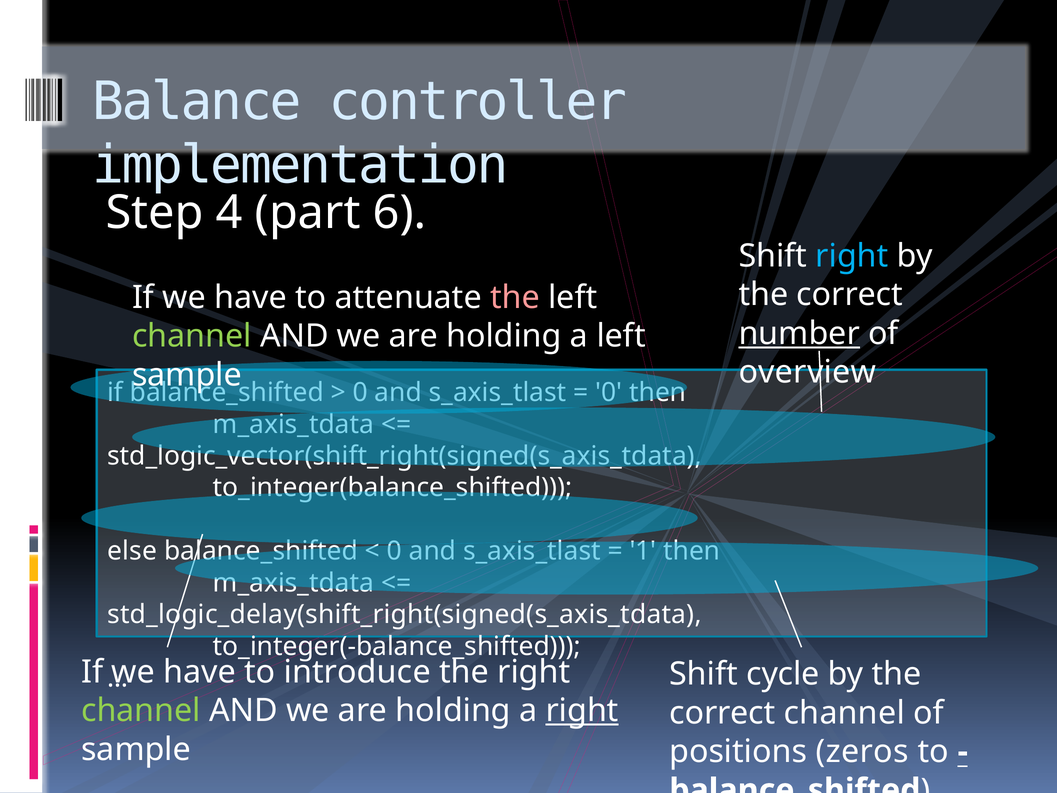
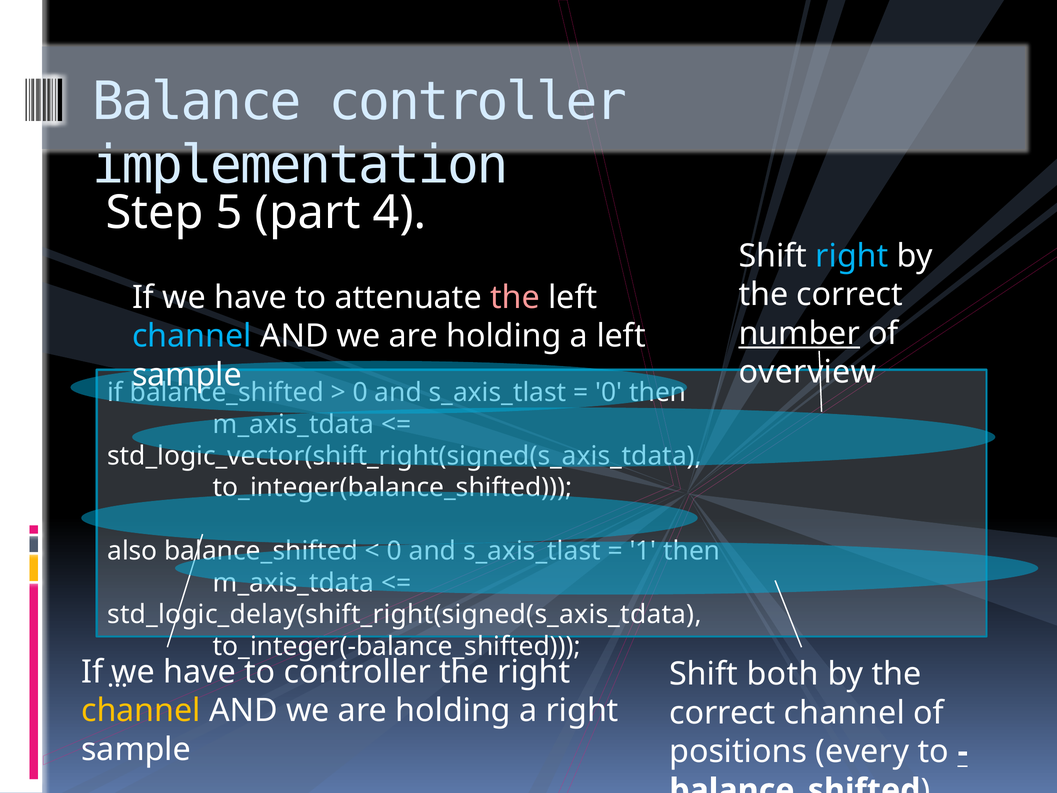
4: 4 -> 5 (229, 213)
6: 6 -> 4 (400, 213)
channel colour: light green -> light blue (192, 336)
else: else -> also (132, 551)
to introduce: introduce -> controller (357, 672)
cycle: cycle -> both (783, 674)
channel colour: light green -> yellow (141, 710)
right underline: present -> none (582, 710)
zeros: zeros -> every (862, 751)
